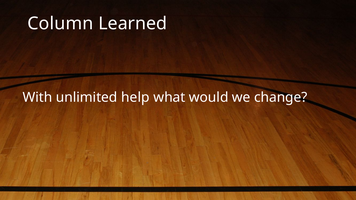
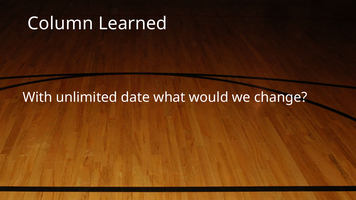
help: help -> date (135, 98)
